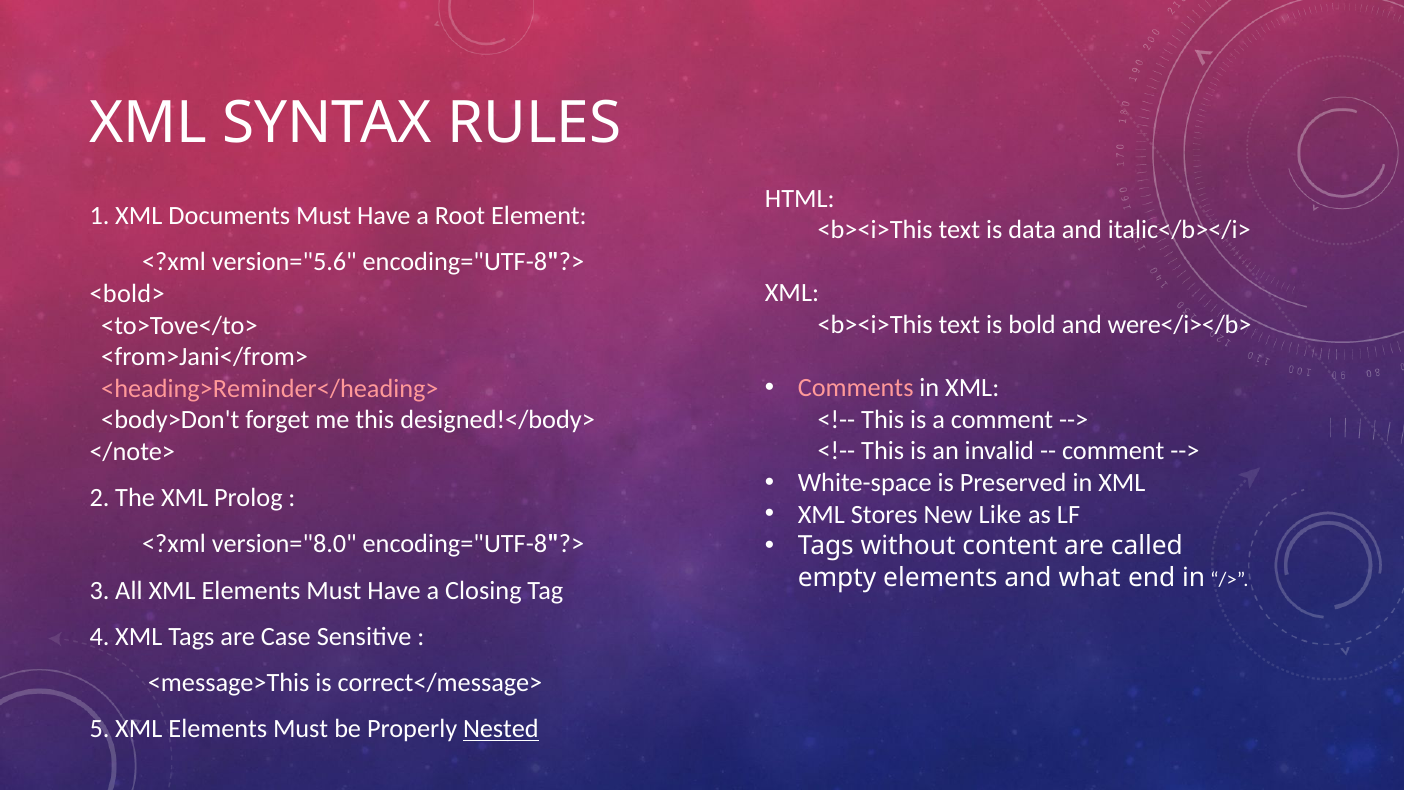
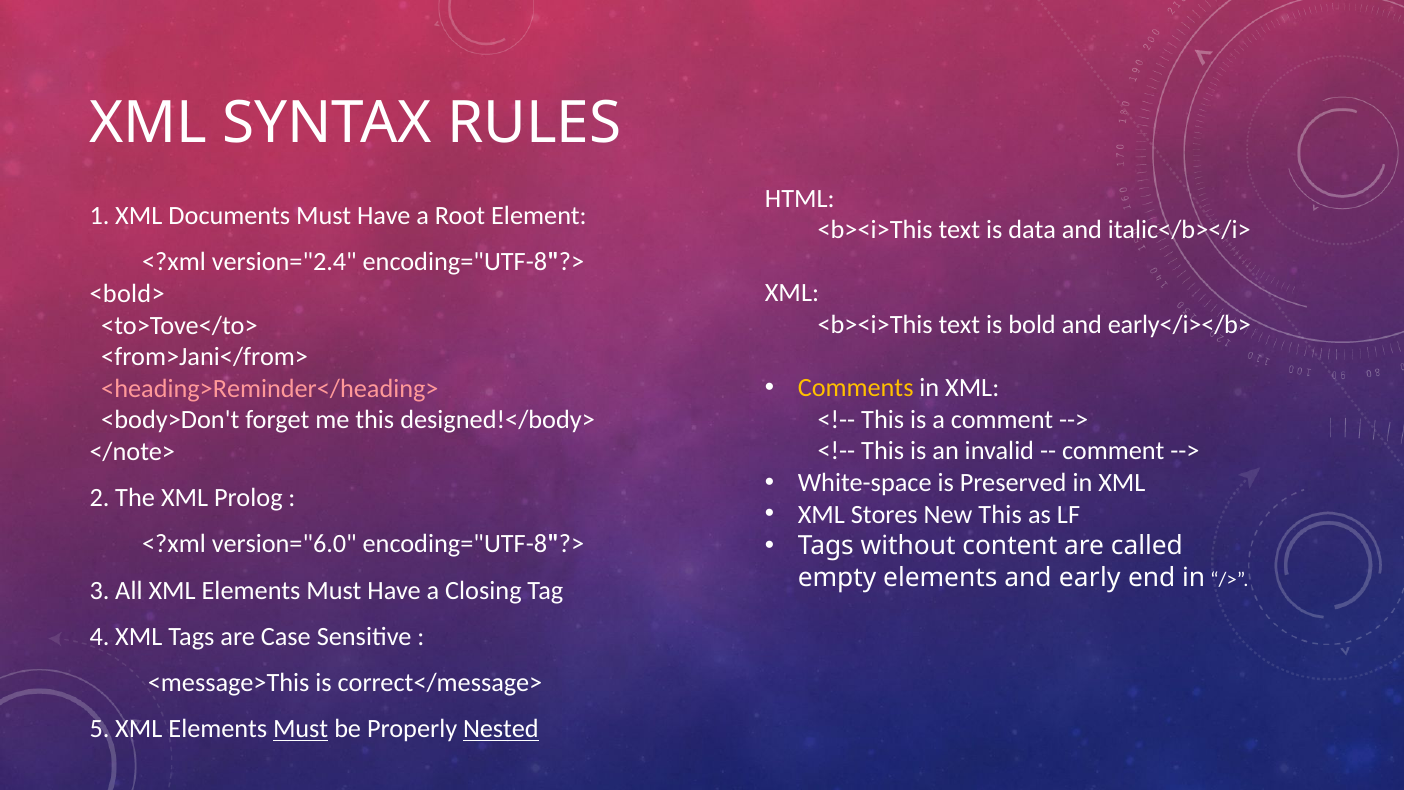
version="5.6: version="5.6 -> version="2.4 (284, 262)
were</i></b>: were</i></b> -> early</i></b> (1179, 325)
Comments colour: pink -> yellow (856, 388)
New Like: Like -> This (1000, 514)
version="8.0: version="8.0 -> version="6.0 (284, 544)
what: what -> early (1090, 577)
Must underline: none -> present (301, 729)
